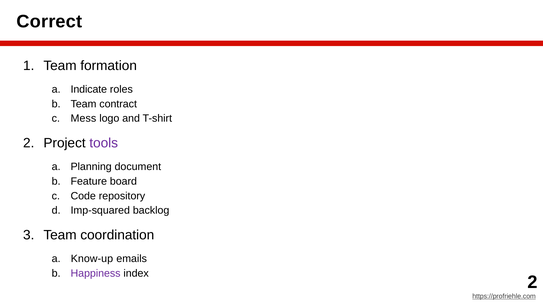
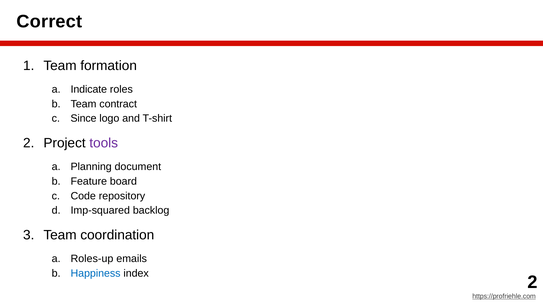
Mess: Mess -> Since (84, 119)
Know-up: Know-up -> Roles-up (92, 259)
Happiness colour: purple -> blue (96, 274)
